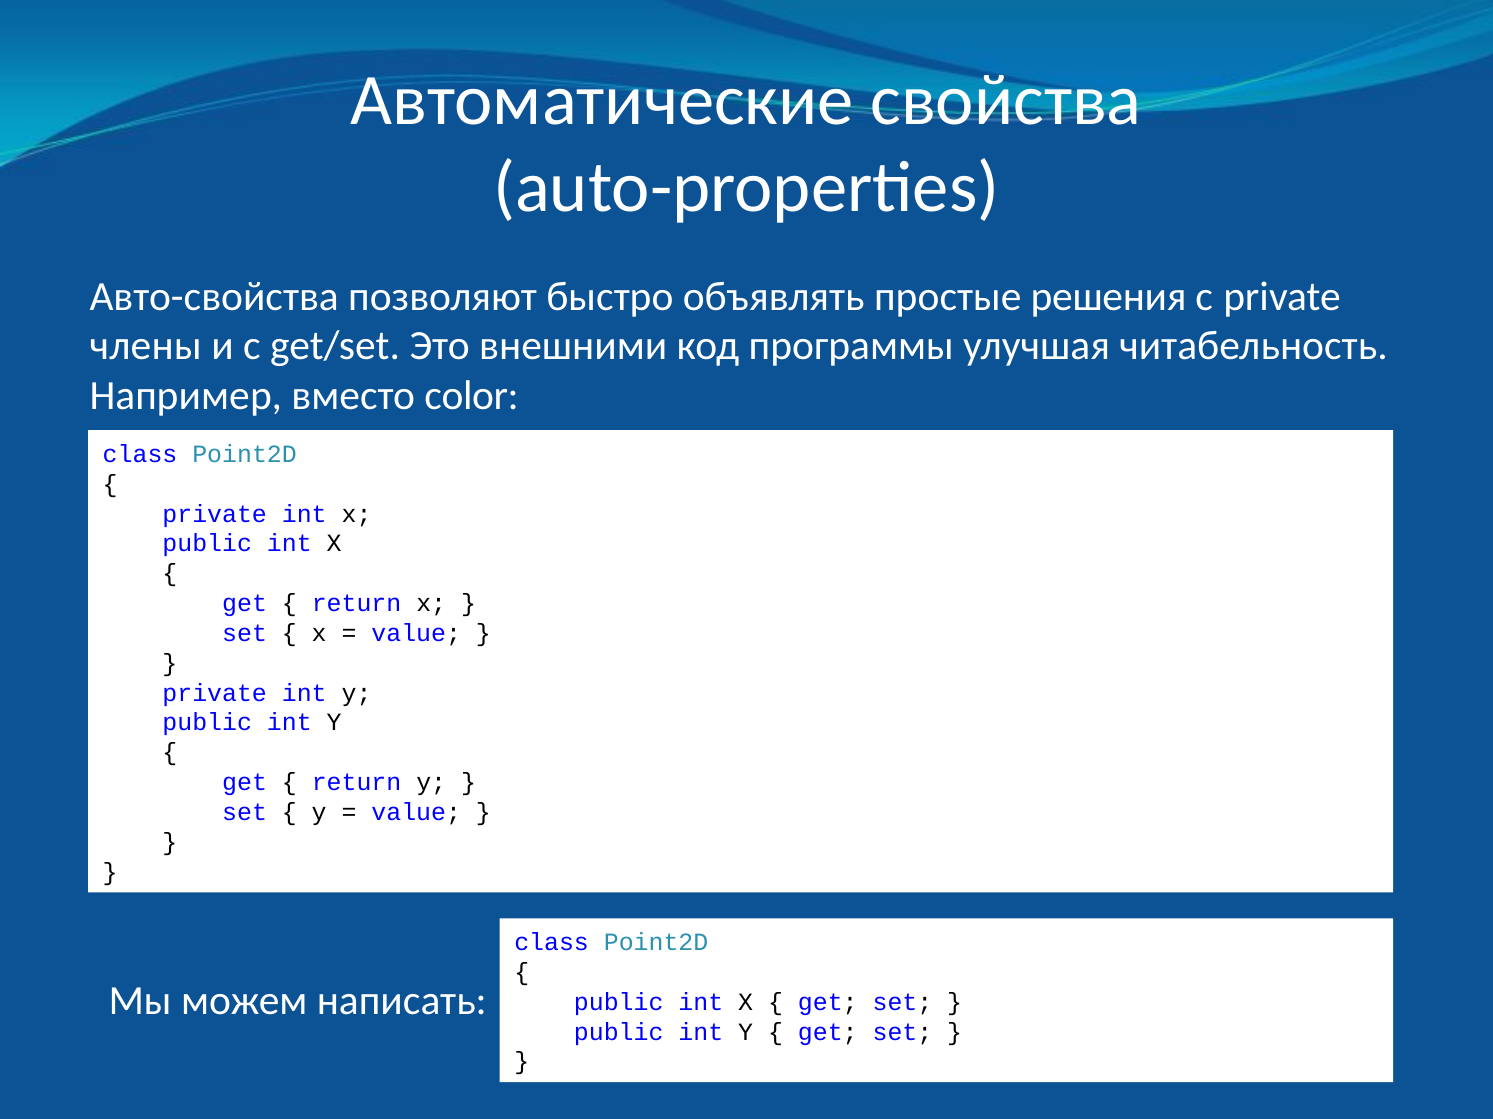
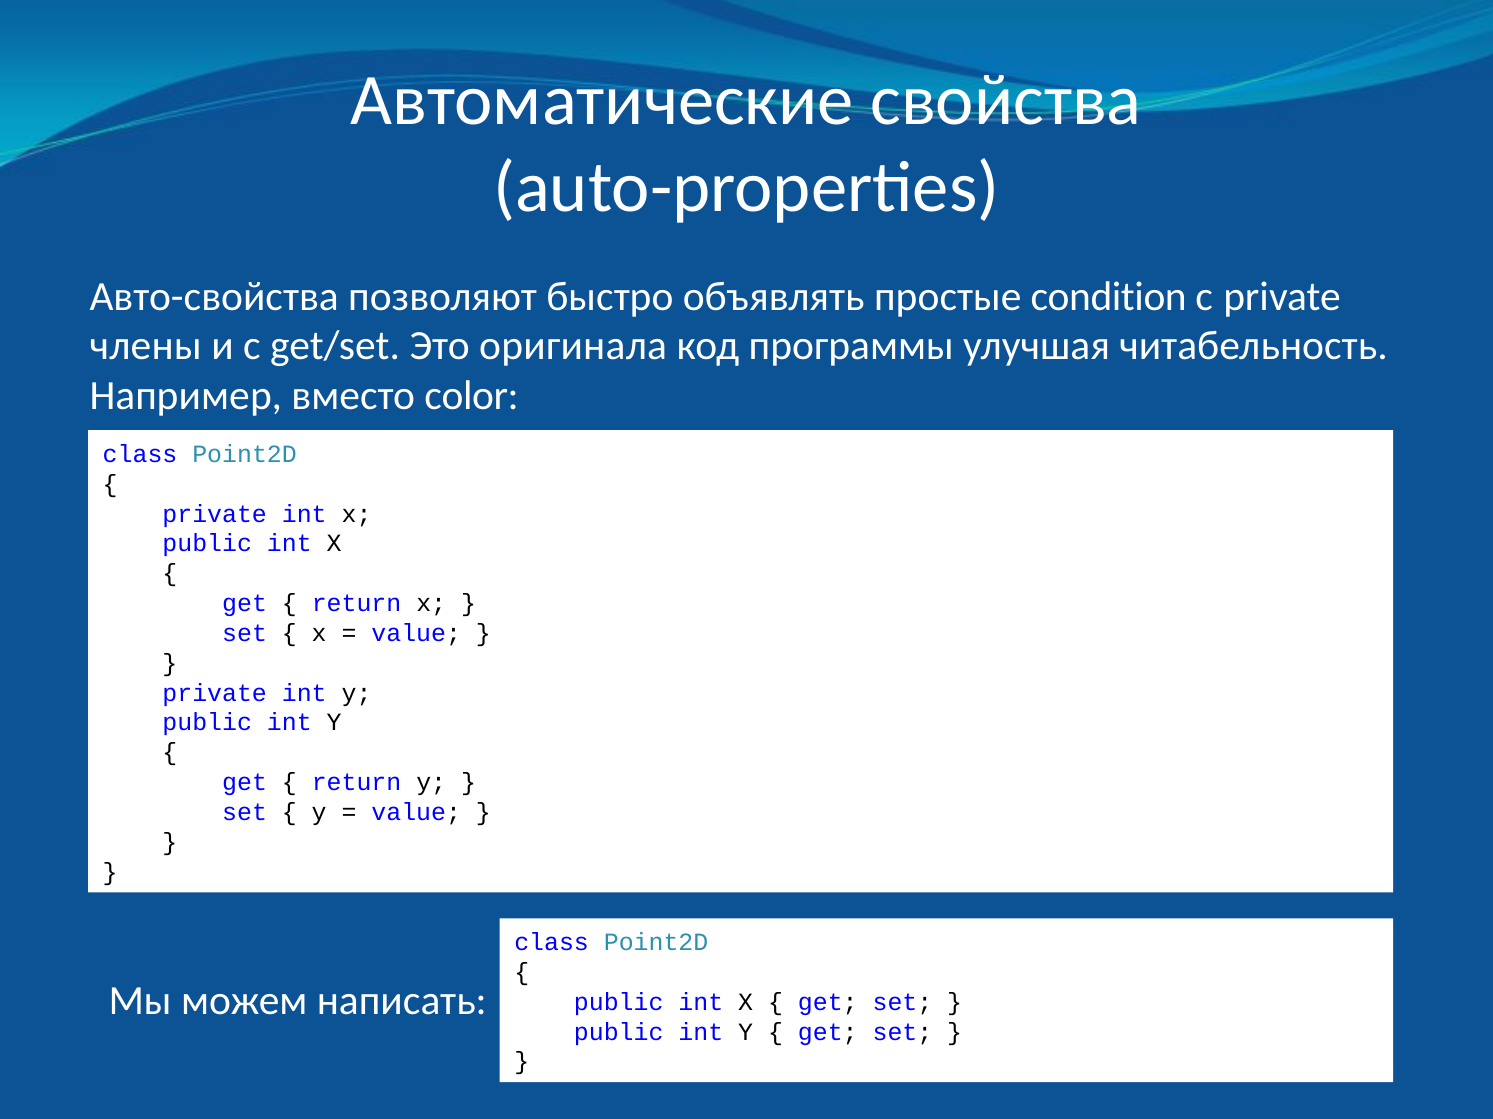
решения: решения -> condition (1109, 297)
внешними: внешними -> оригинала (573, 346)
